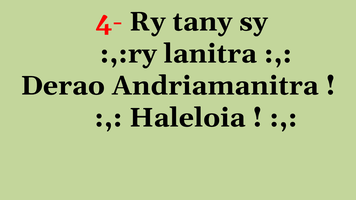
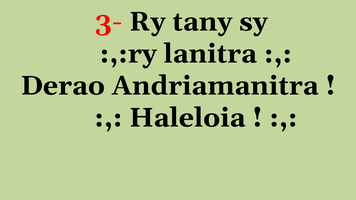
4-: 4- -> 3- (109, 22)
